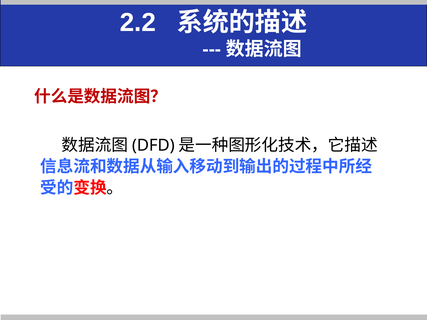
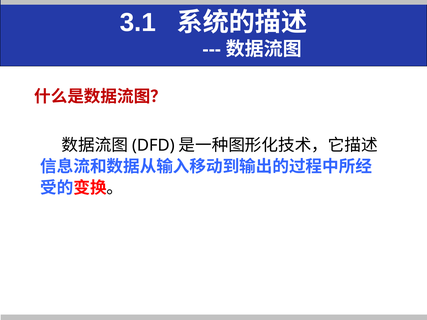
2.2: 2.2 -> 3.1 (138, 23)
